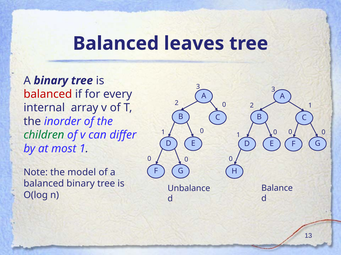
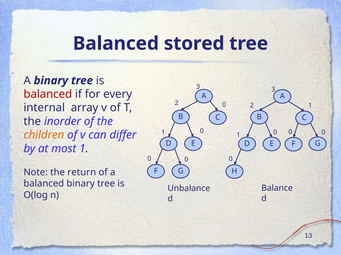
leaves: leaves -> stored (194, 44)
children colour: green -> orange (44, 135)
model: model -> return (82, 173)
